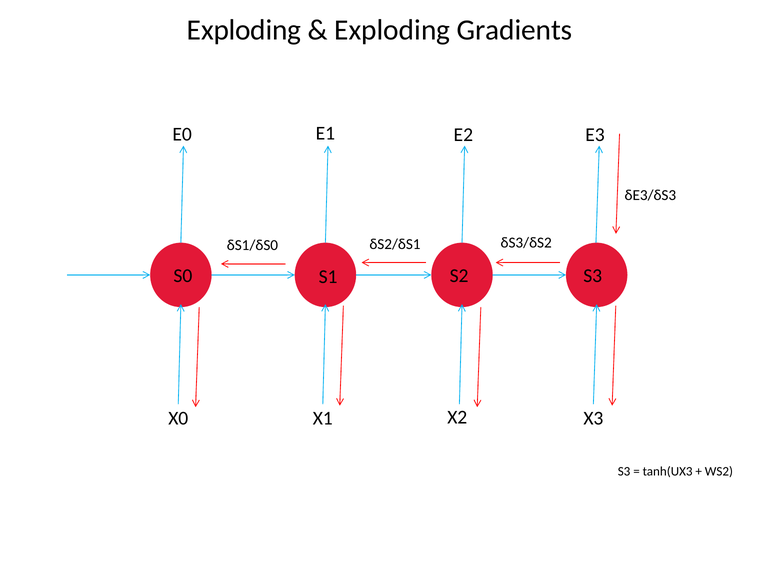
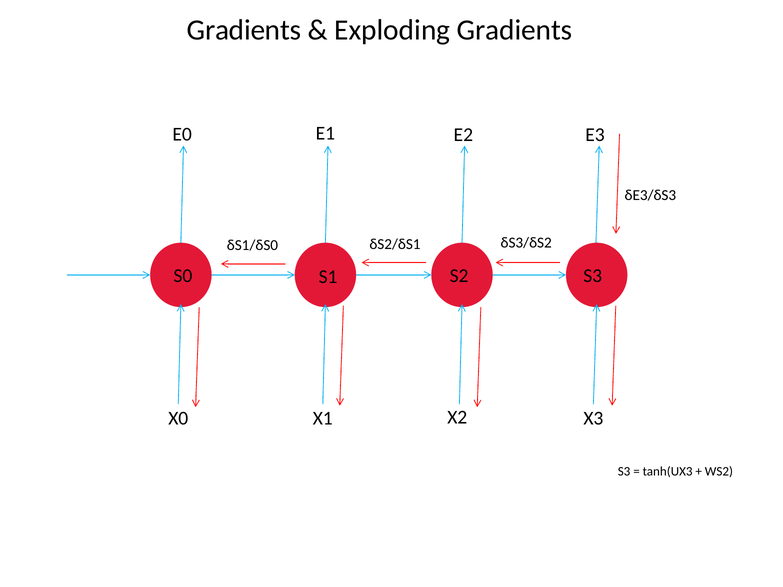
Exploding: Exploding -> Gradients (244, 30)
